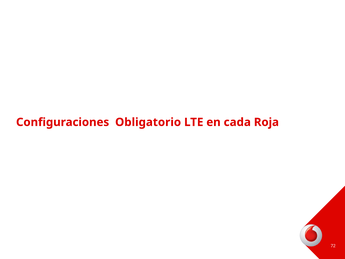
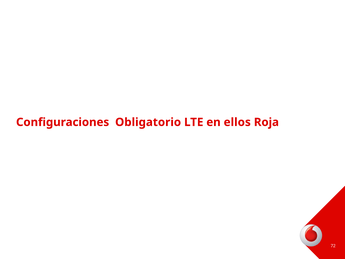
cada: cada -> ellos (237, 122)
